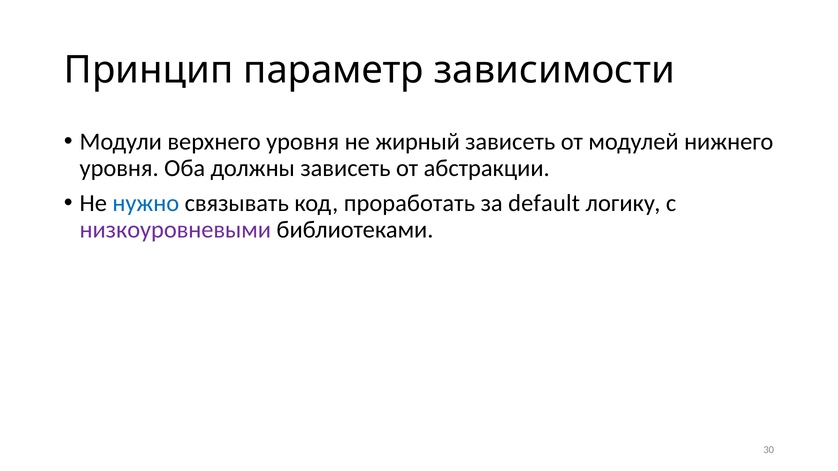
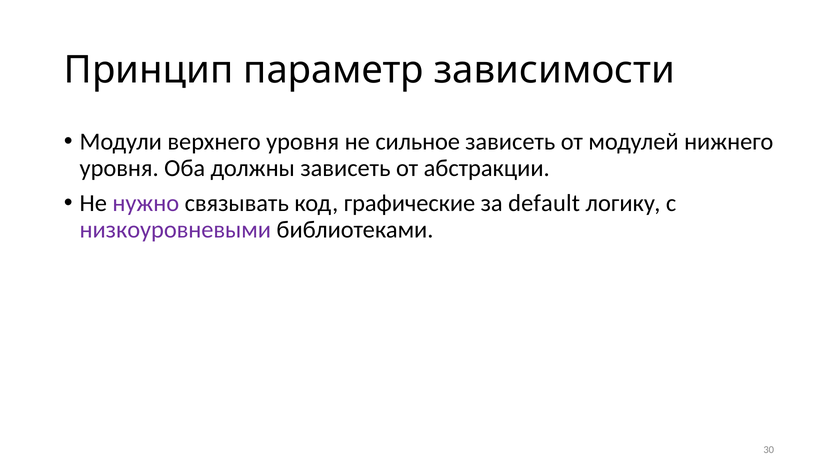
жирный: жирный -> сильное (418, 142)
нужно colour: blue -> purple (146, 203)
проработать: проработать -> графические (410, 203)
